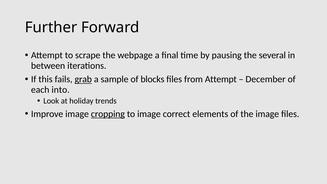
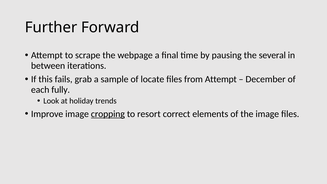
grab underline: present -> none (83, 79)
blocks: blocks -> locate (152, 79)
into: into -> fully (61, 90)
to image: image -> resort (149, 114)
